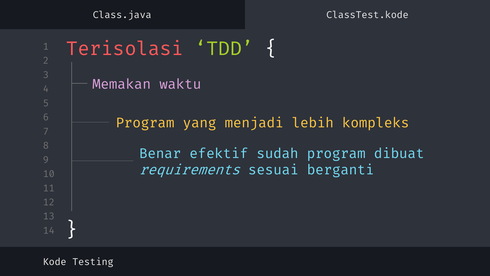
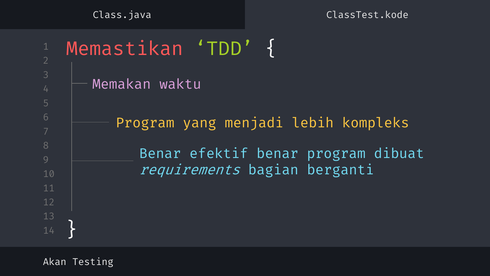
Terisolasi: Terisolasi -> Memastikan (125, 49)
efektif sudah: sudah -> benar (277, 153)
sesuai: sesuai -> bagian (273, 170)
Kode: Kode -> Akan (55, 262)
